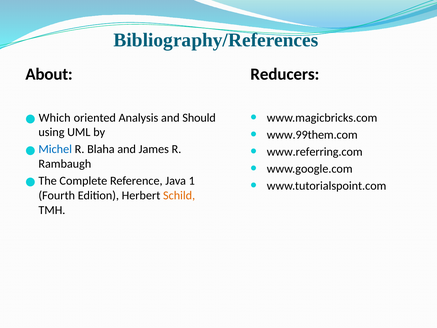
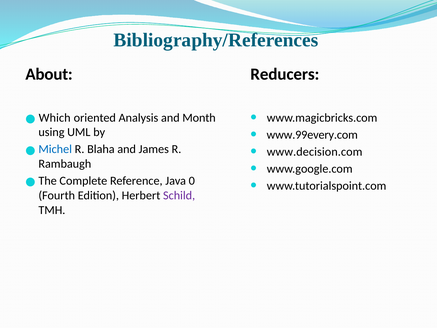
Should: Should -> Month (199, 118)
www.99them.com: www.99them.com -> www.99every.com (312, 135)
www.referring.com: www.referring.com -> www.decision.com (315, 152)
1: 1 -> 0 (192, 181)
Schild colour: orange -> purple (179, 195)
